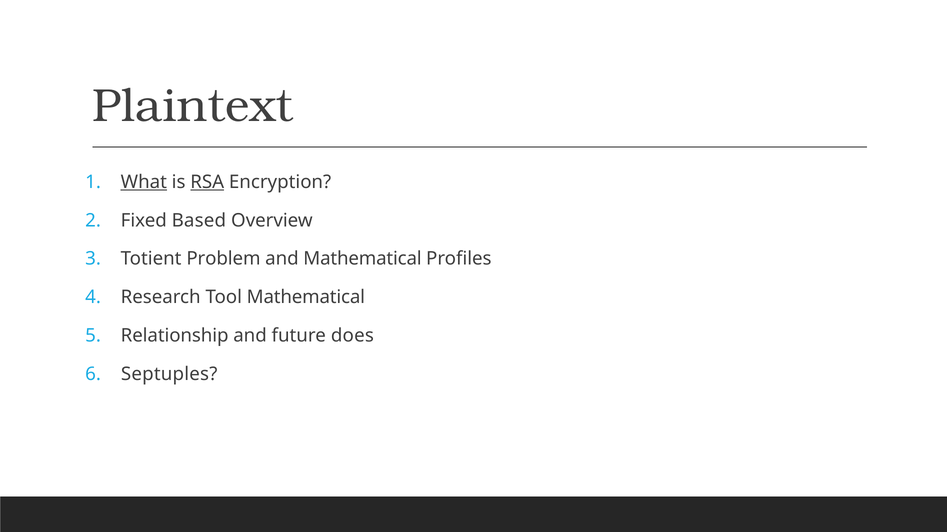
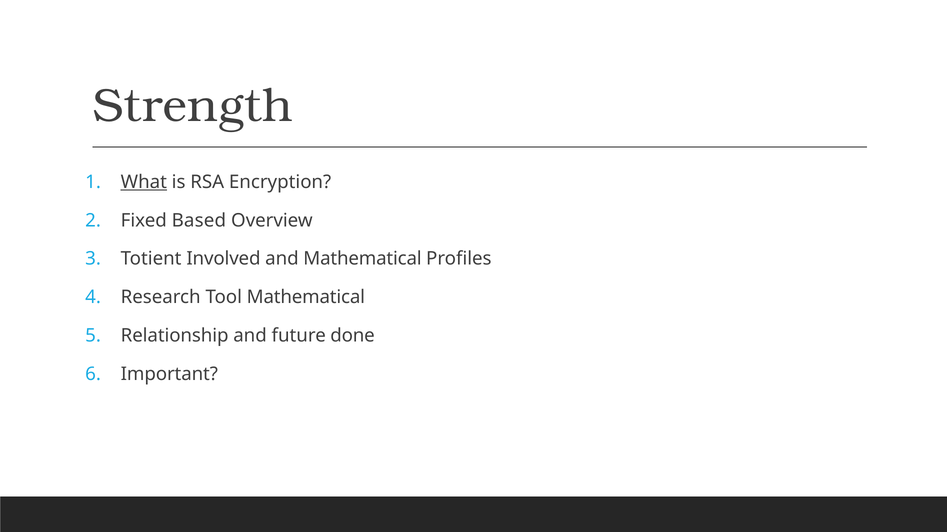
Plaintext: Plaintext -> Strength (193, 106)
RSA underline: present -> none (207, 182)
Problem: Problem -> Involved (223, 259)
does: does -> done (353, 336)
Septuples: Septuples -> Important (169, 375)
